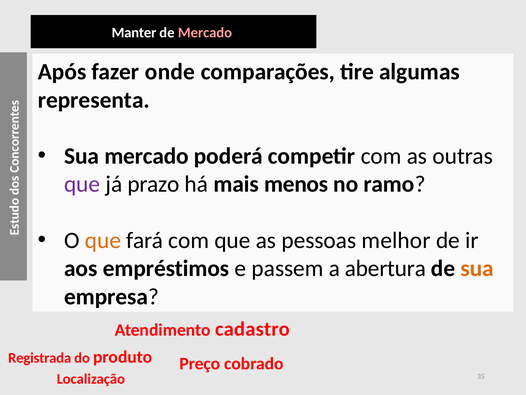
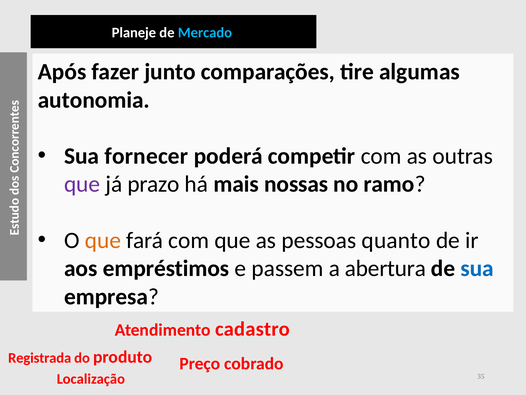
Manter: Manter -> Planeje (134, 33)
Mercado colour: pink -> light blue (205, 33)
onde: onde -> junto (170, 72)
representa: representa -> autonomia (94, 100)
Sua mercado: mercado -> fornecer (146, 156)
menos: menos -> nossas (296, 184)
melhor: melhor -> quanto (396, 240)
sua colour: orange -> blue (477, 268)
